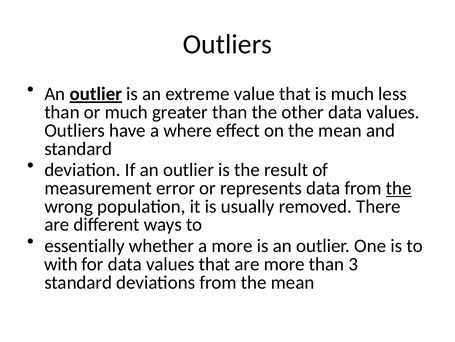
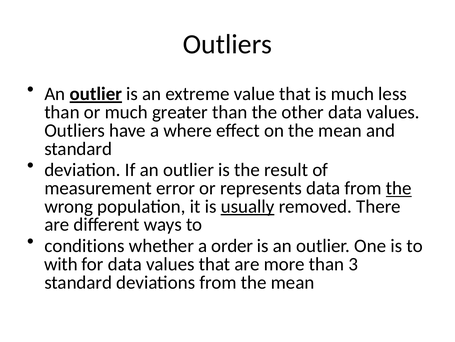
usually underline: none -> present (248, 206)
essentially: essentially -> conditions (84, 245)
a more: more -> order (232, 245)
